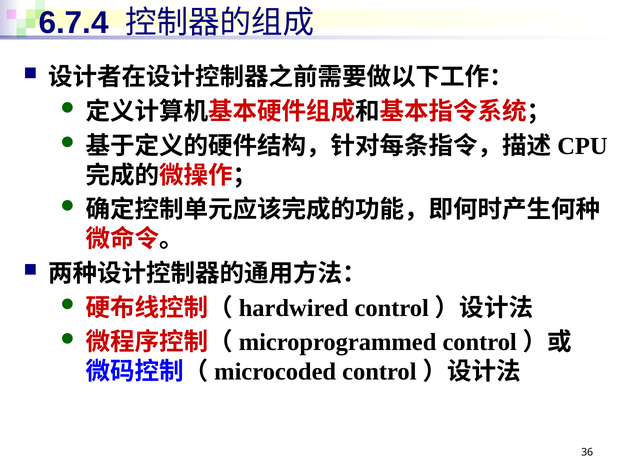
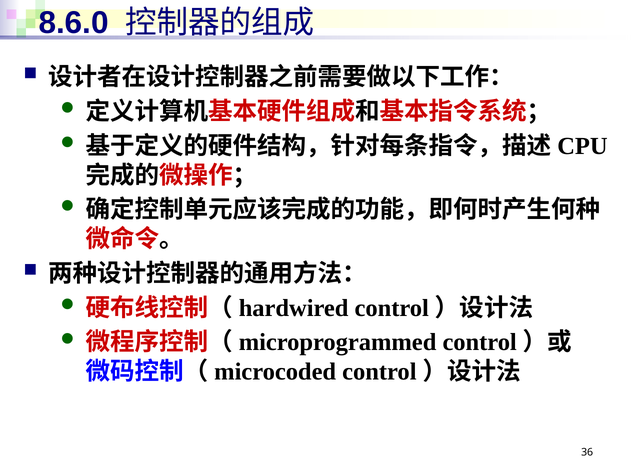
6.7.4: 6.7.4 -> 8.6.0 (74, 23)
